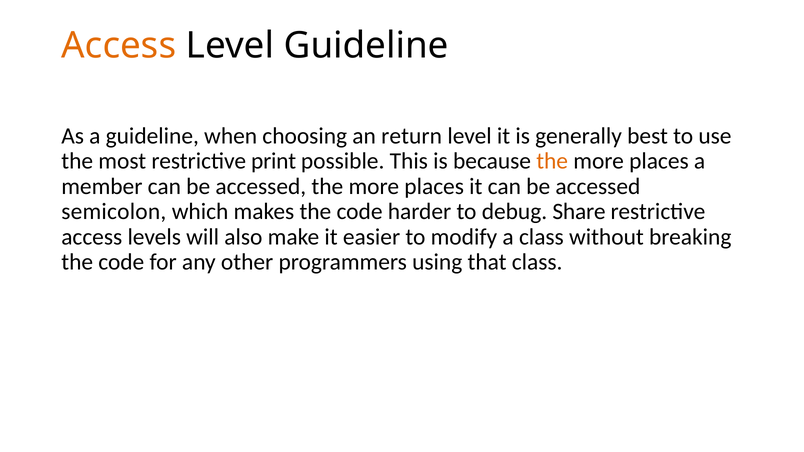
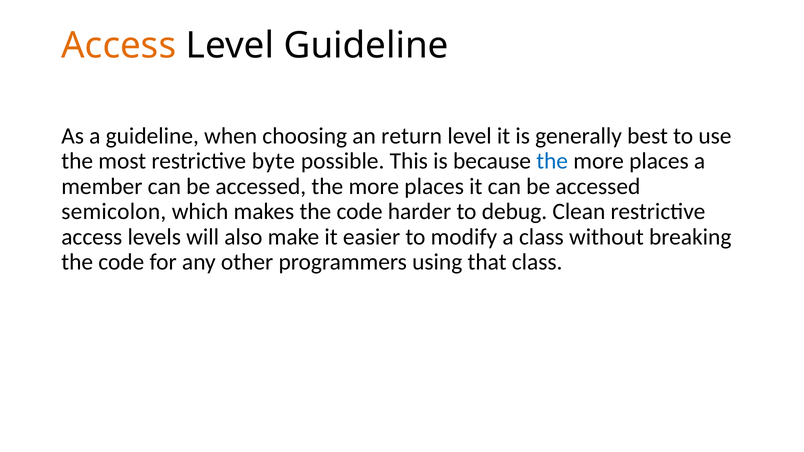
print: print -> byte (273, 161)
the colour: orange -> blue (552, 161)
Share: Share -> Clean (579, 212)
